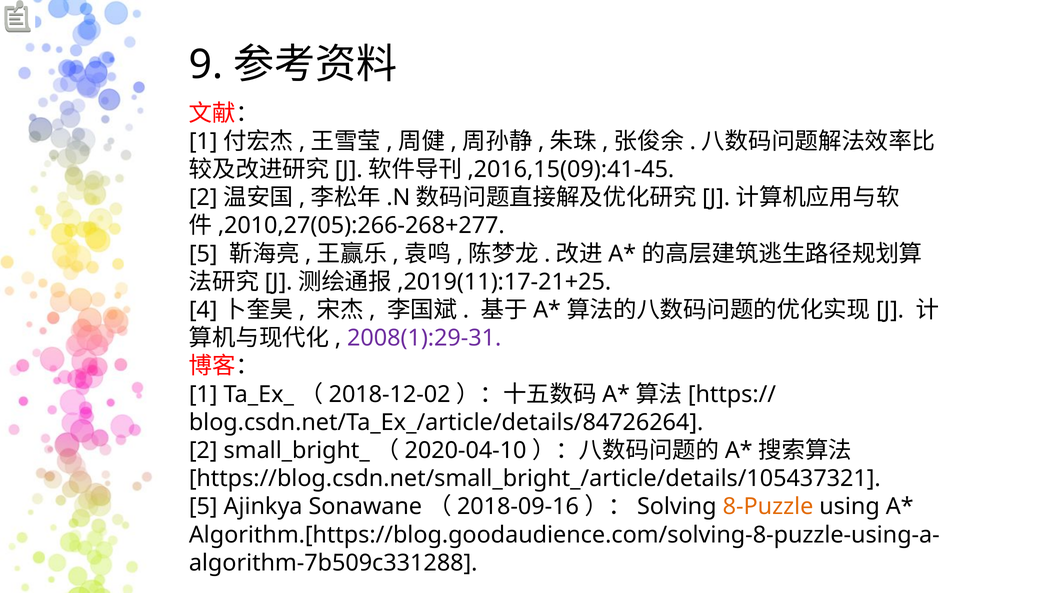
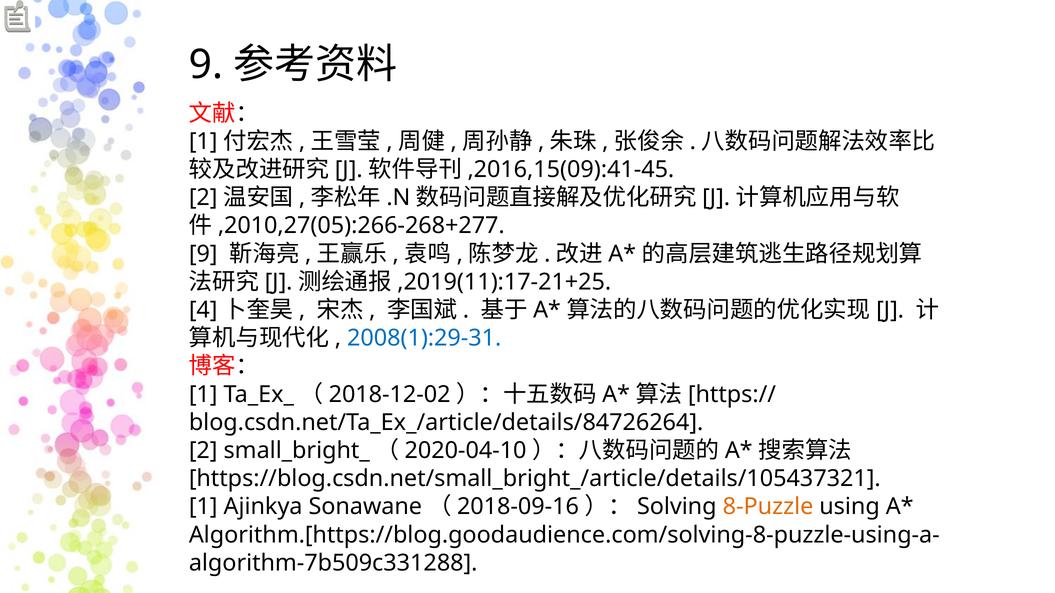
5: 5 -> 9 (203, 254)
2008(1):29-31 colour: purple -> blue (424, 338)
5: 5 -> 1 (203, 507)
